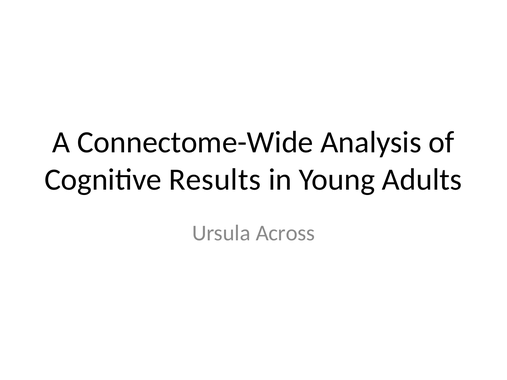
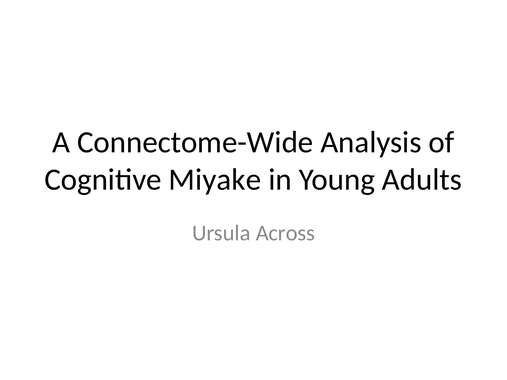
Results: Results -> Miyake (215, 180)
